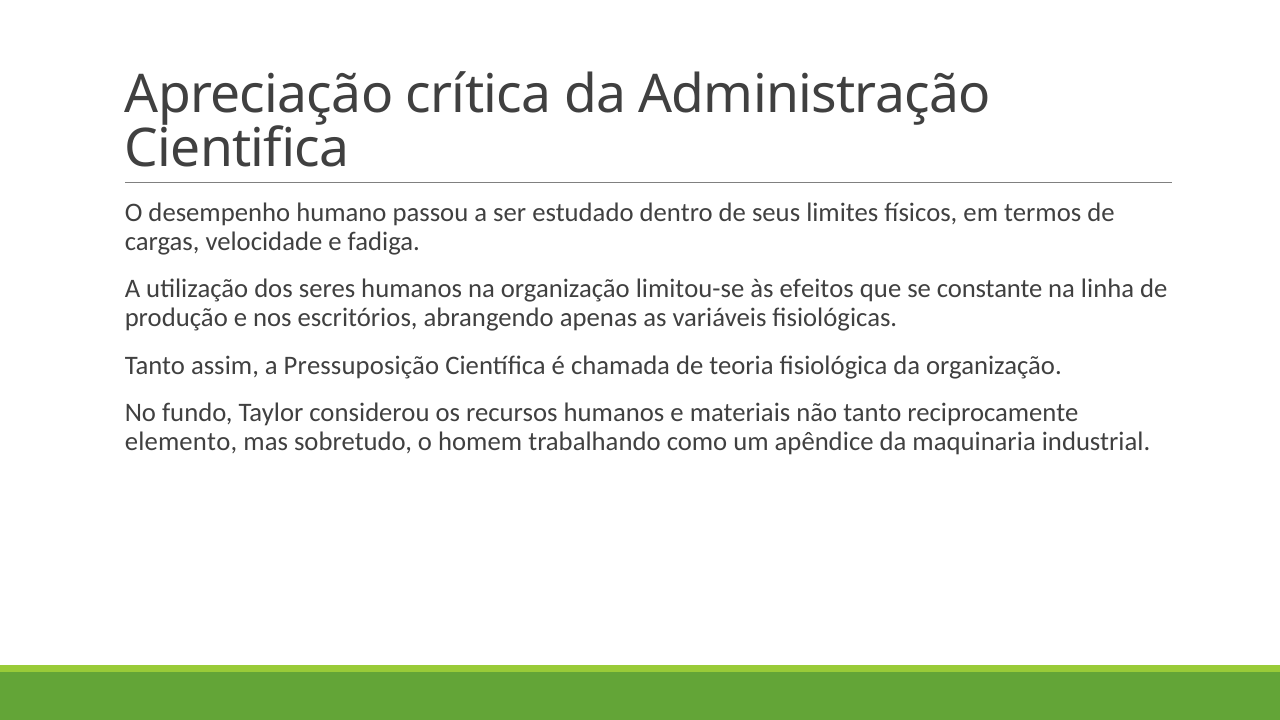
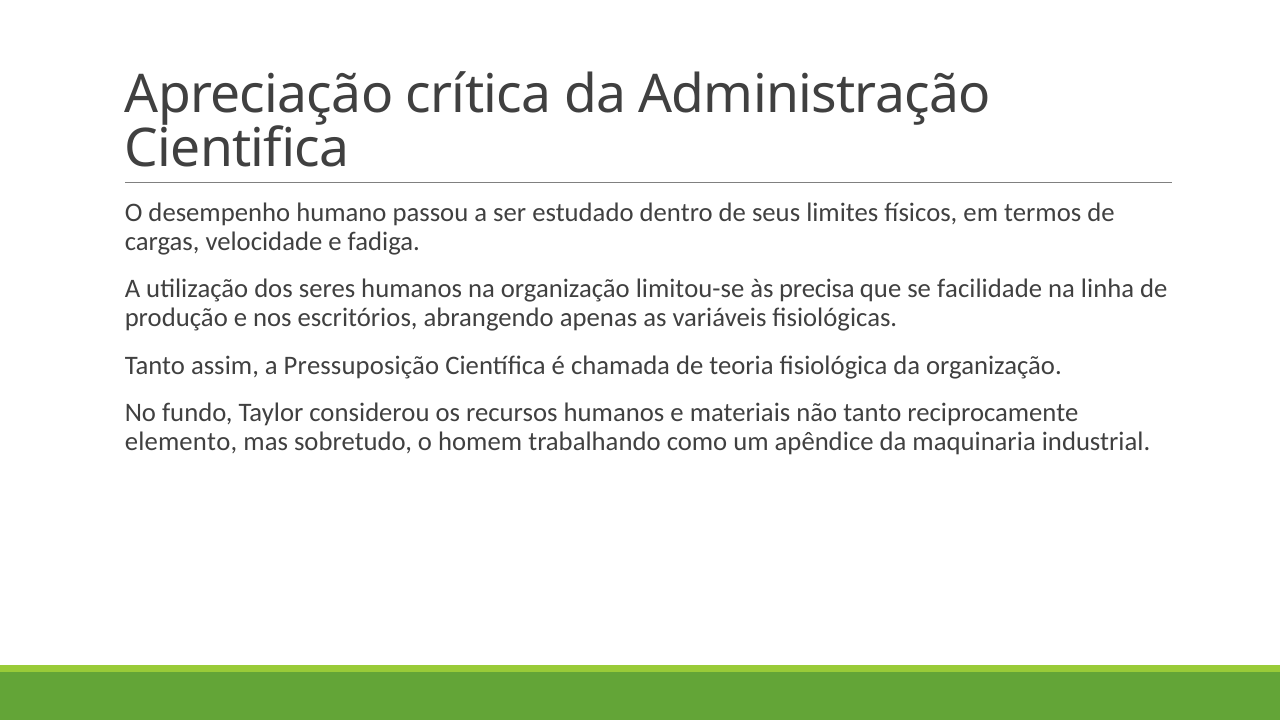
efeitos: efeitos -> precisa (817, 289)
constante: constante -> facilidade (990, 289)
